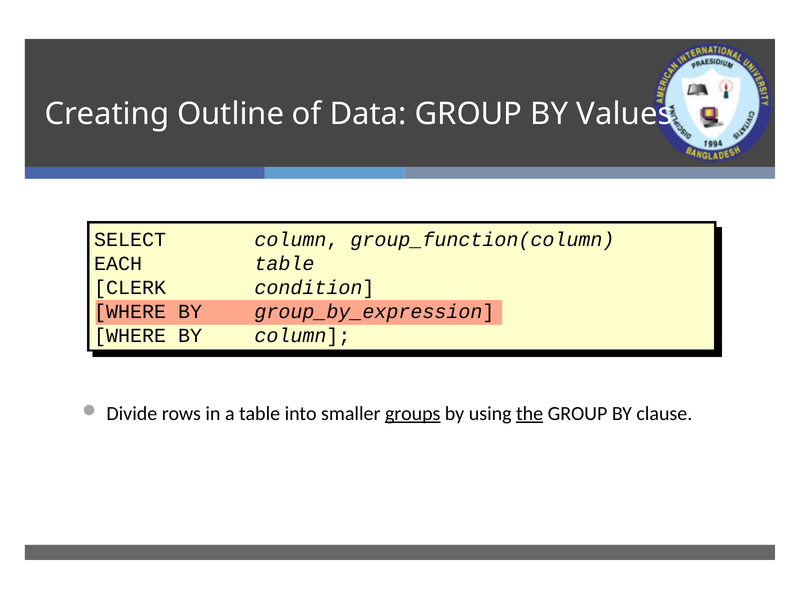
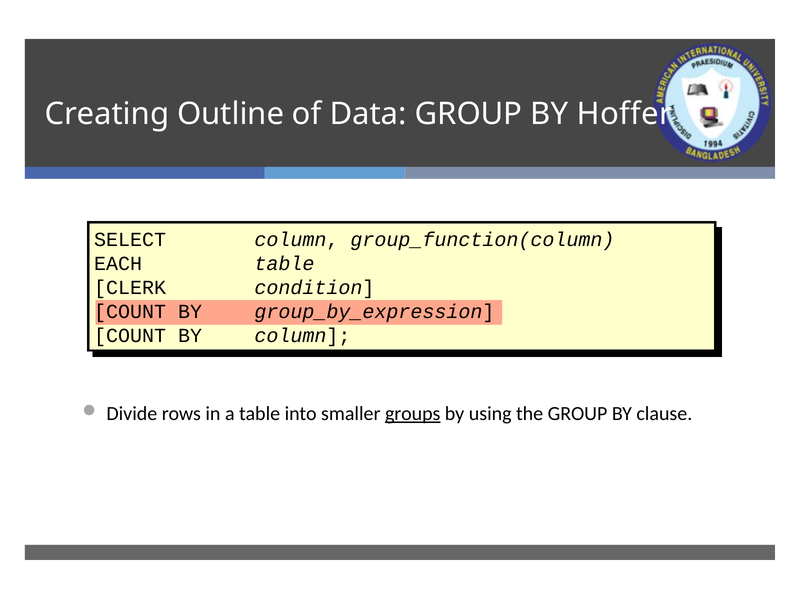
Values: Values -> Hoffer (624, 114)
WHERE: WHERE -> COUNT (130, 312)
WHERE: WHERE -> COUNT (130, 336)
the underline: present -> none (530, 414)
